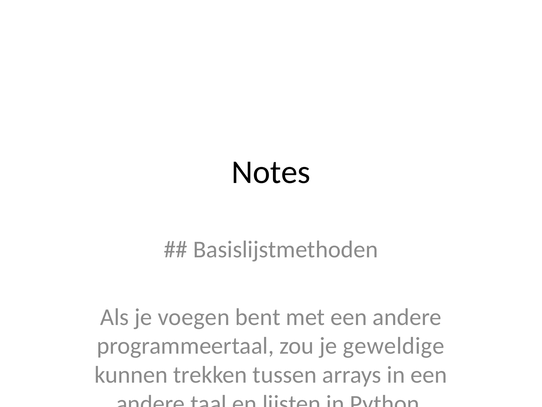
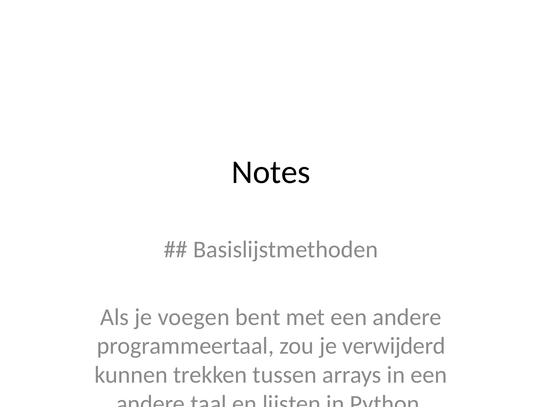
geweldige: geweldige -> verwijderd (394, 346)
